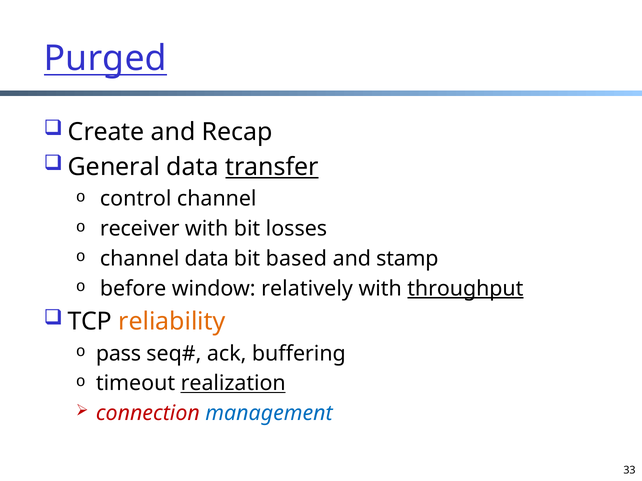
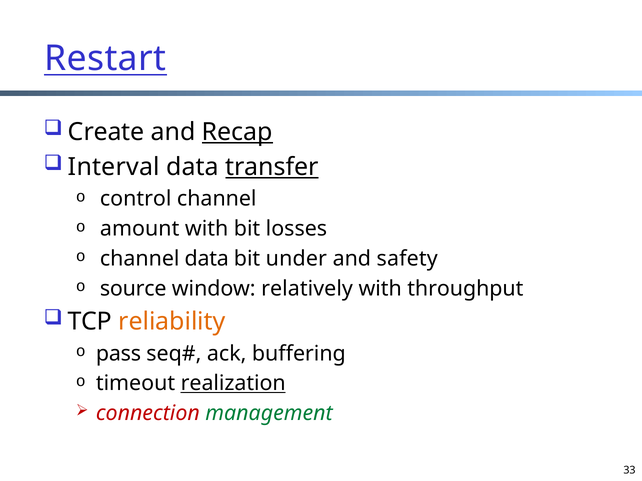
Purged: Purged -> Restart (105, 59)
Recap underline: none -> present (237, 132)
General: General -> Interval (114, 167)
receiver: receiver -> amount (140, 229)
based: based -> under (296, 259)
stamp: stamp -> safety (407, 259)
before: before -> source (133, 289)
throughput underline: present -> none (465, 289)
management colour: blue -> green (269, 414)
